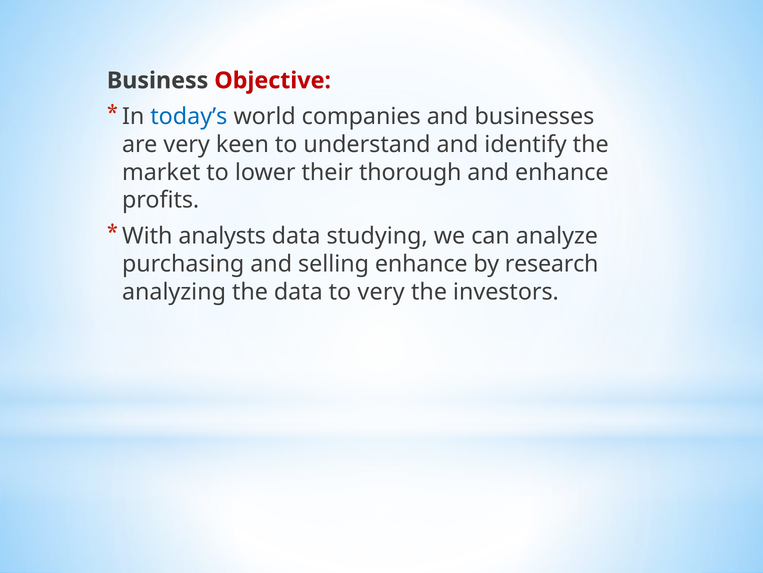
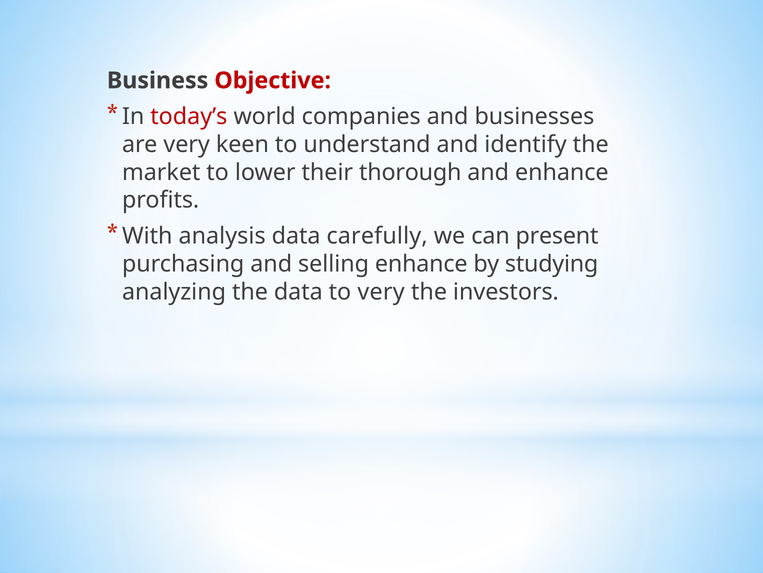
today’s colour: blue -> red (189, 116)
analysts: analysts -> analysis (222, 236)
studying: studying -> carefully (377, 236)
analyze: analyze -> present (557, 236)
research: research -> studying (552, 264)
